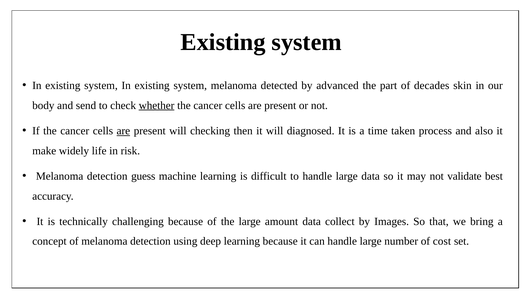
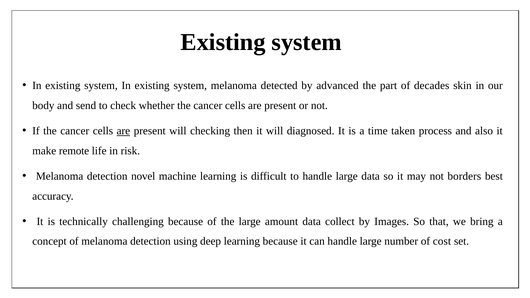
whether underline: present -> none (157, 105)
widely: widely -> remote (74, 151)
guess: guess -> novel (143, 176)
validate: validate -> borders (464, 176)
